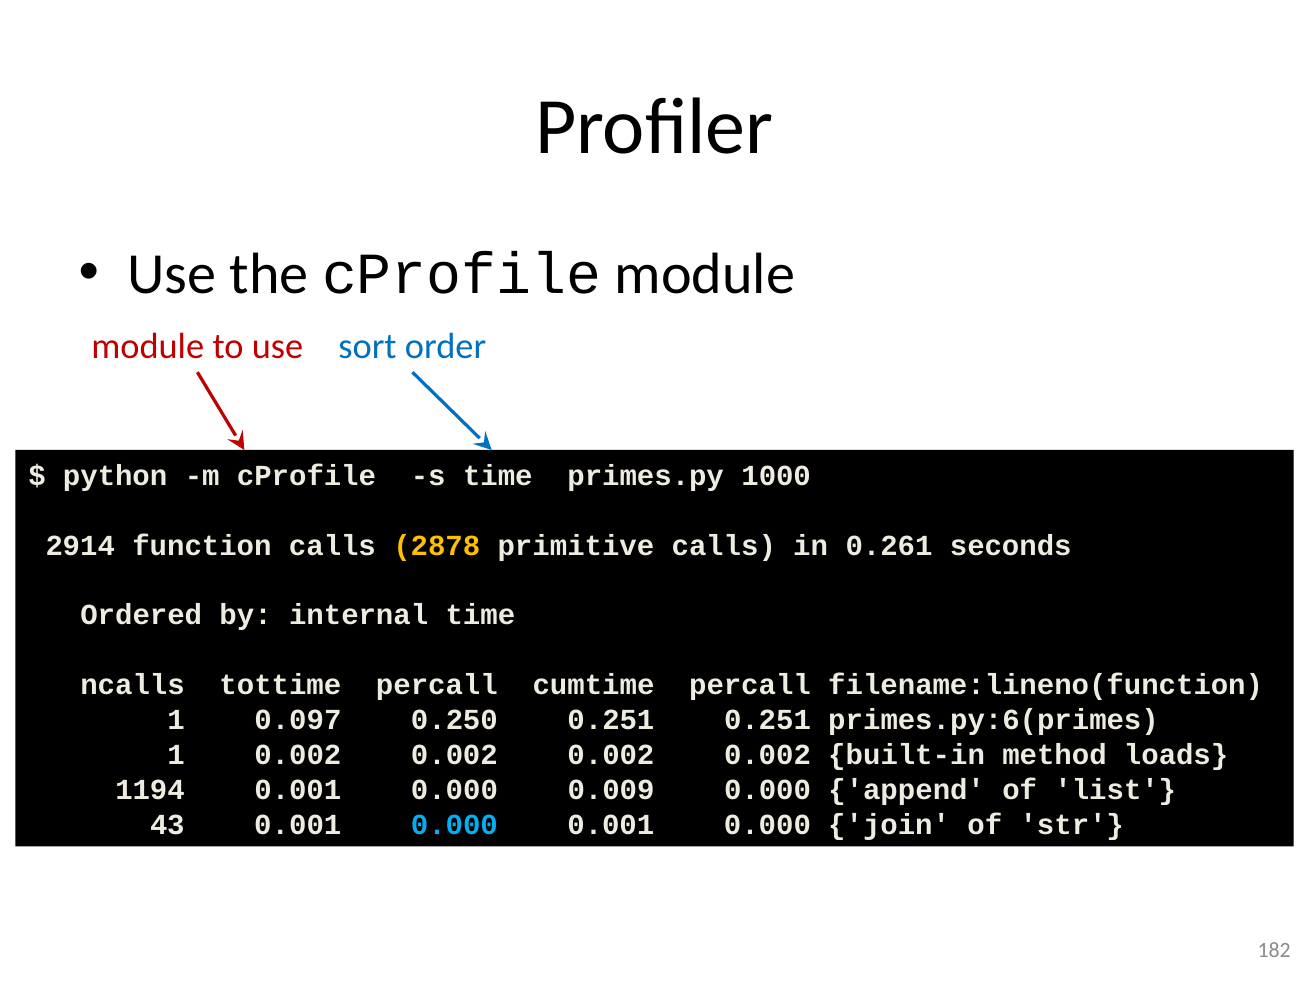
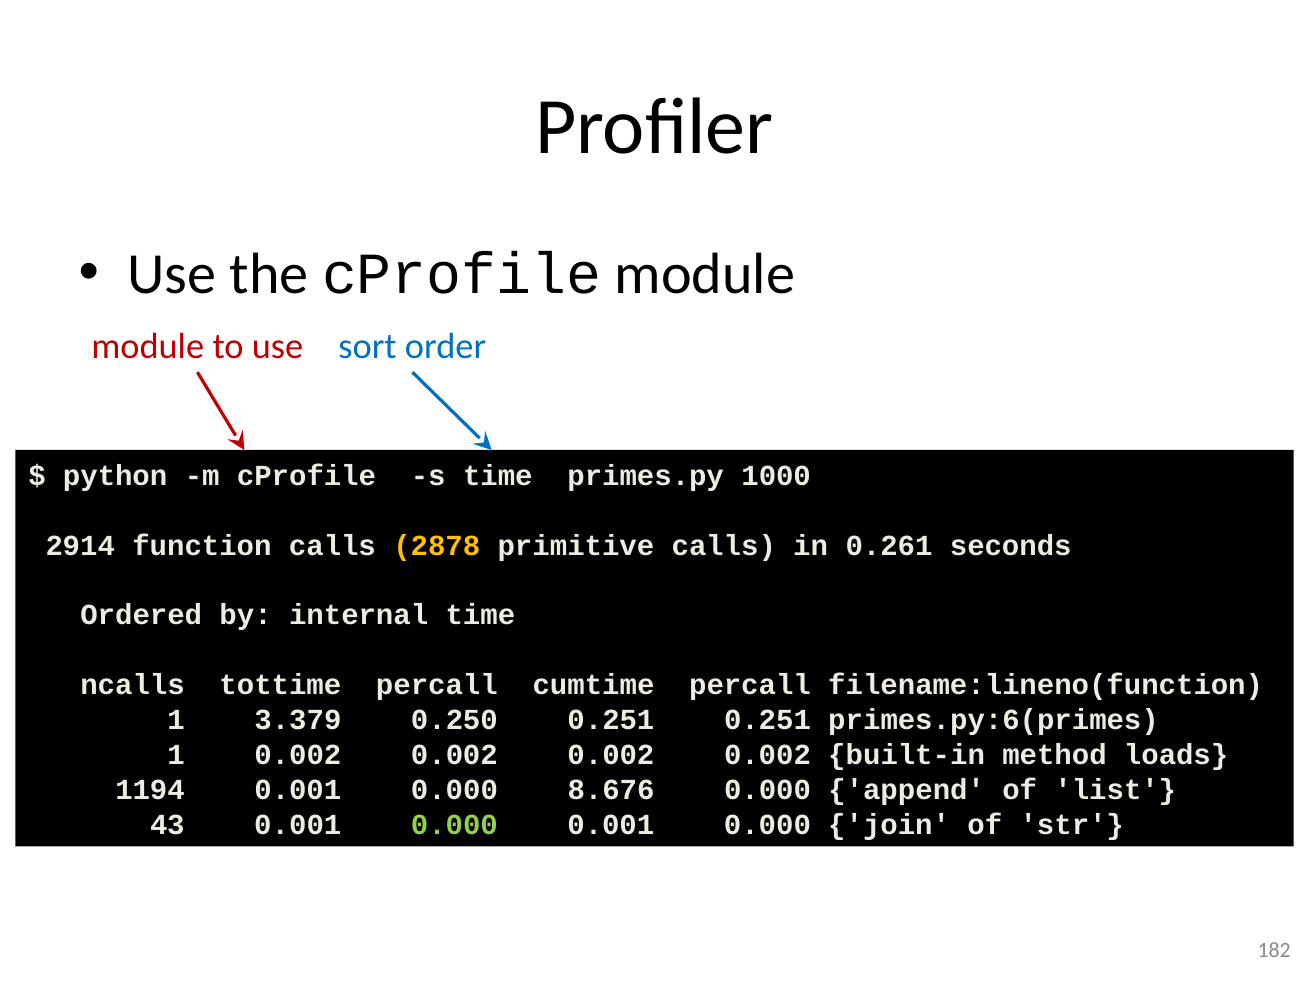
0.097: 0.097 -> 3.379 (298, 720)
0.009: 0.009 -> 8.676 (611, 790)
0.000 colour: light blue -> light green (454, 824)
